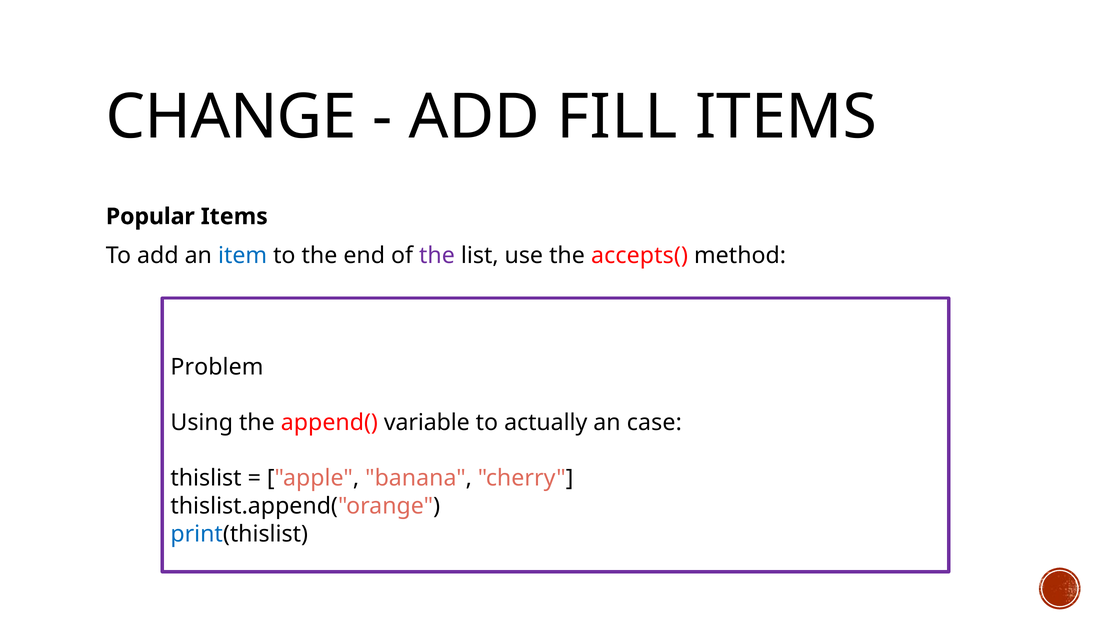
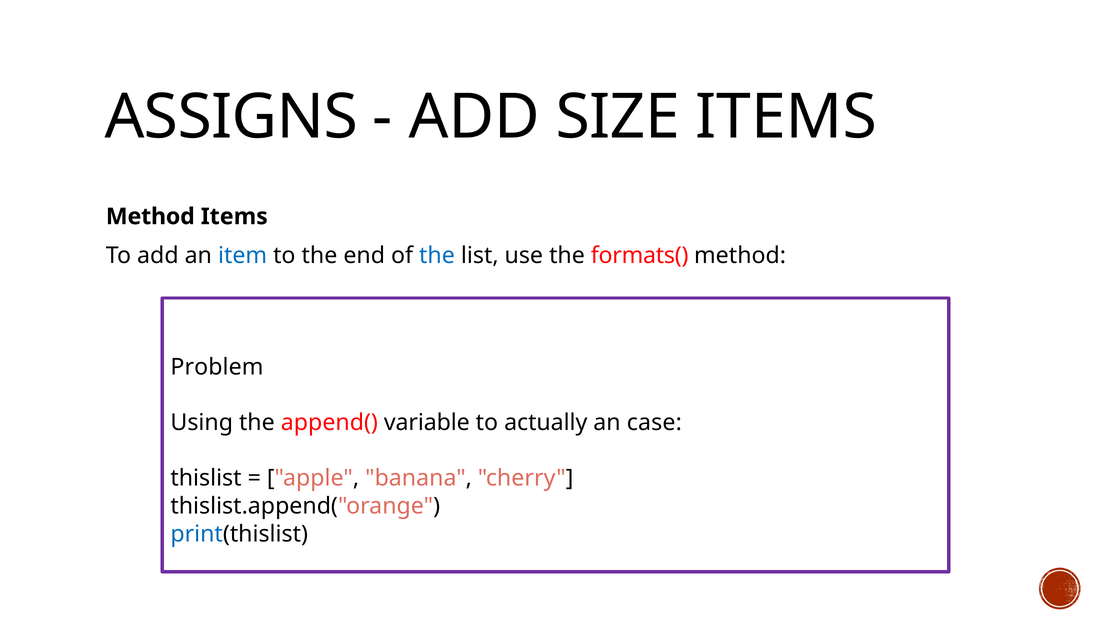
CHANGE: CHANGE -> ASSIGNS (231, 117)
FILL: FILL -> SIZE (618, 117)
Popular: Popular -> Method (150, 217)
the colour: purple -> blue (437, 255)
accepts(: accepts( -> formats( (640, 255)
